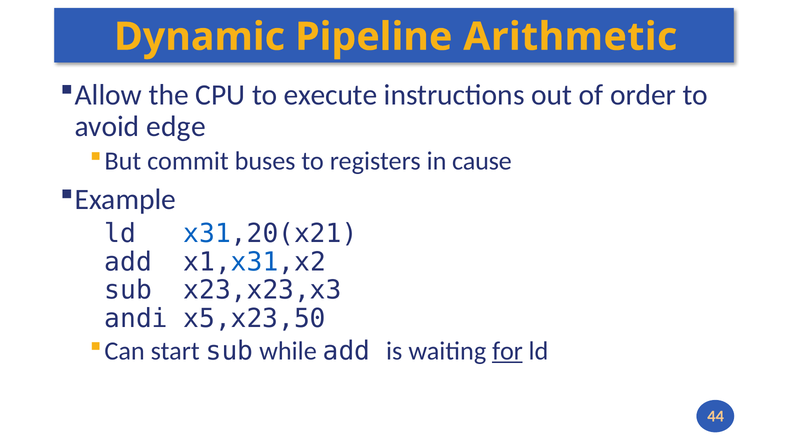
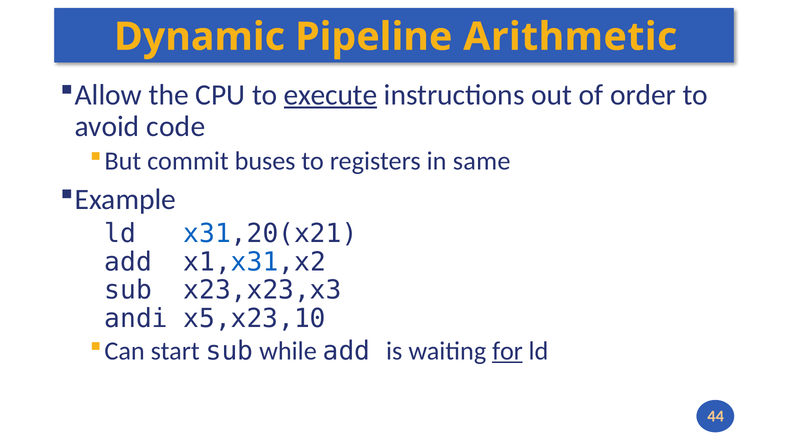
execute underline: none -> present (331, 95)
edge: edge -> code (176, 127)
cause: cause -> same (482, 161)
x5,x23,50: x5,x23,50 -> x5,x23,10 (255, 319)
